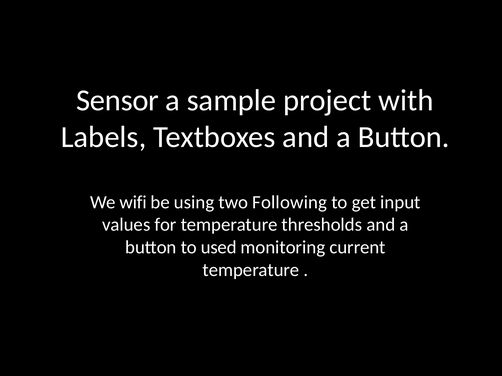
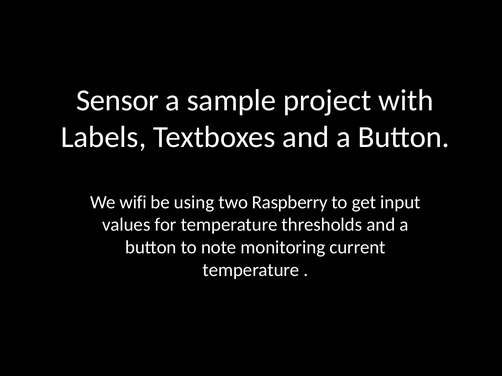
Following: Following -> Raspberry (290, 202)
used: used -> note (219, 248)
